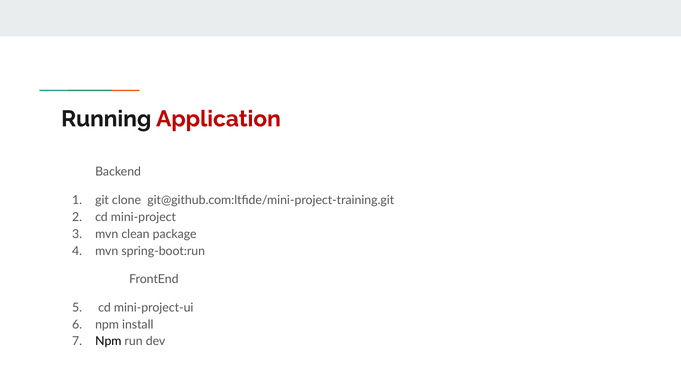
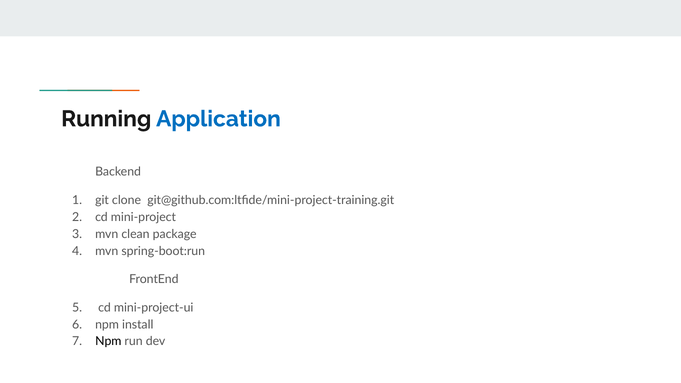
Application colour: red -> blue (218, 119)
